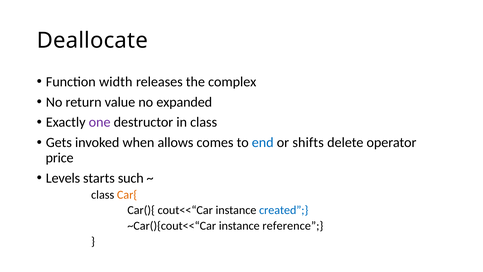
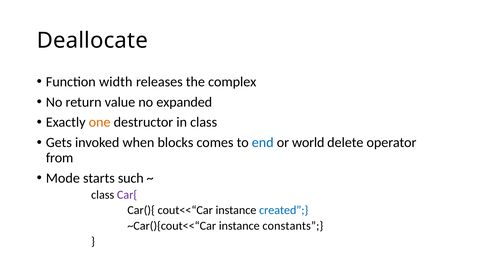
one colour: purple -> orange (100, 122)
allows: allows -> blocks (175, 142)
shifts: shifts -> world (308, 142)
price: price -> from (60, 158)
Levels: Levels -> Mode (63, 178)
Car{ colour: orange -> purple (127, 195)
reference: reference -> constants (293, 226)
